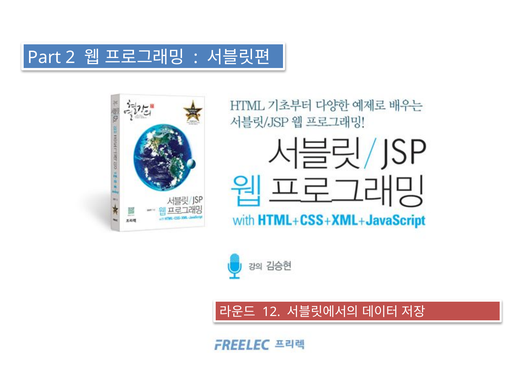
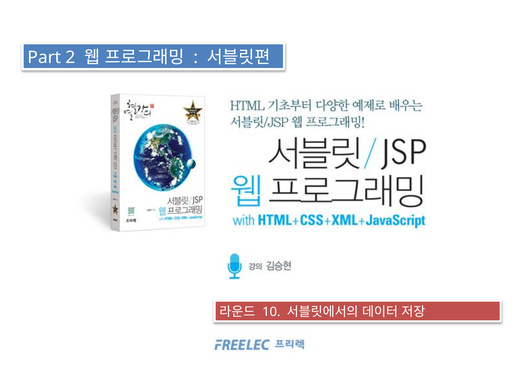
12: 12 -> 10 (271, 312)
